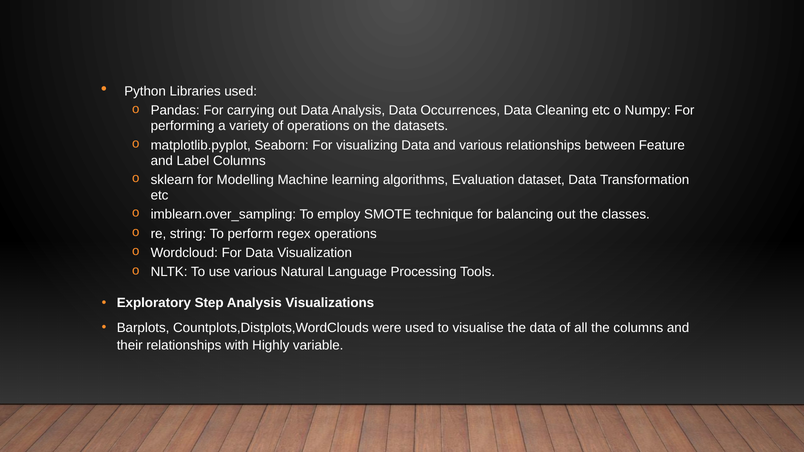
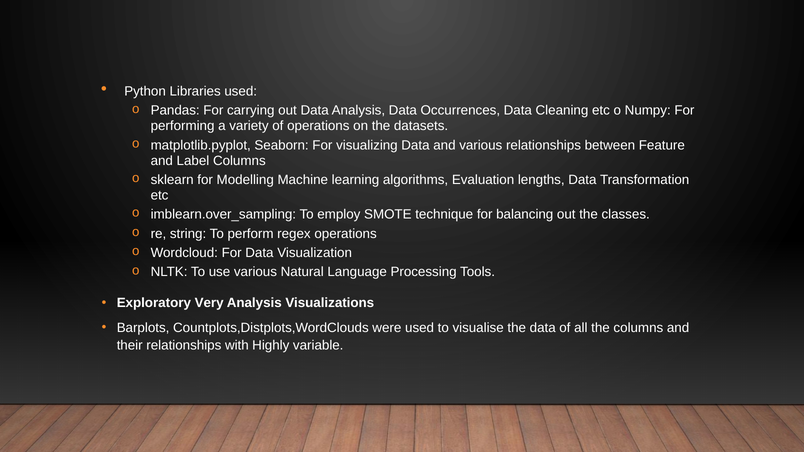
dataset: dataset -> lengths (541, 180)
Step: Step -> Very (209, 303)
